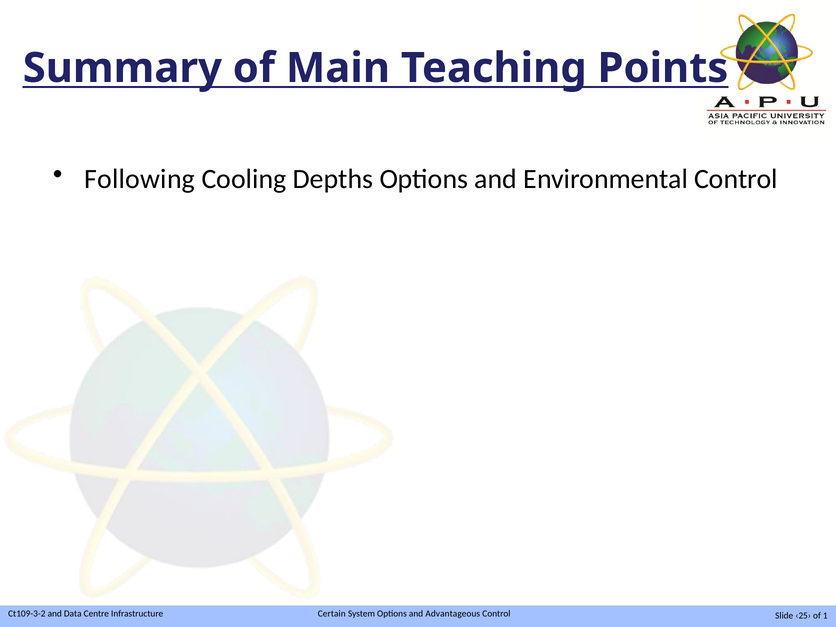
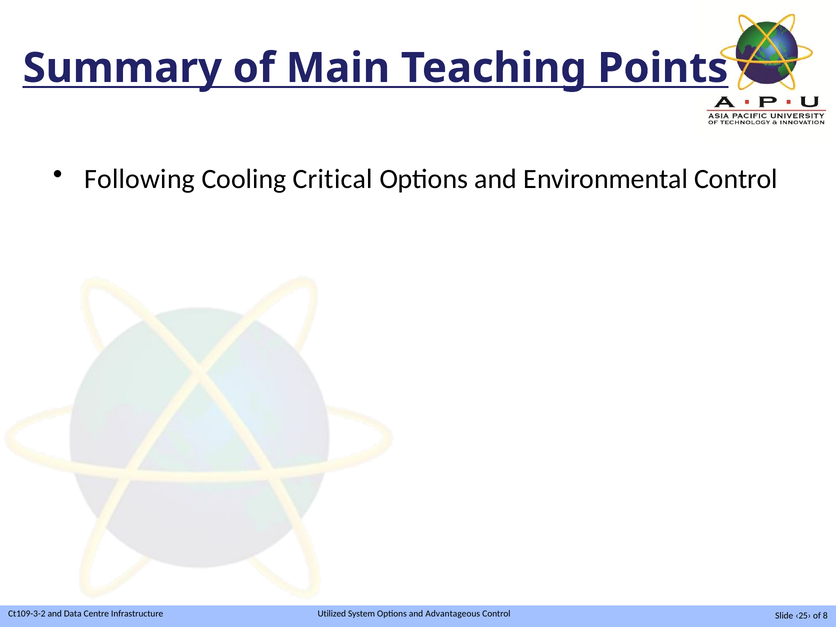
Depths: Depths -> Critical (333, 179)
Certain: Certain -> Utilized (332, 614)
1: 1 -> 8 (825, 616)
